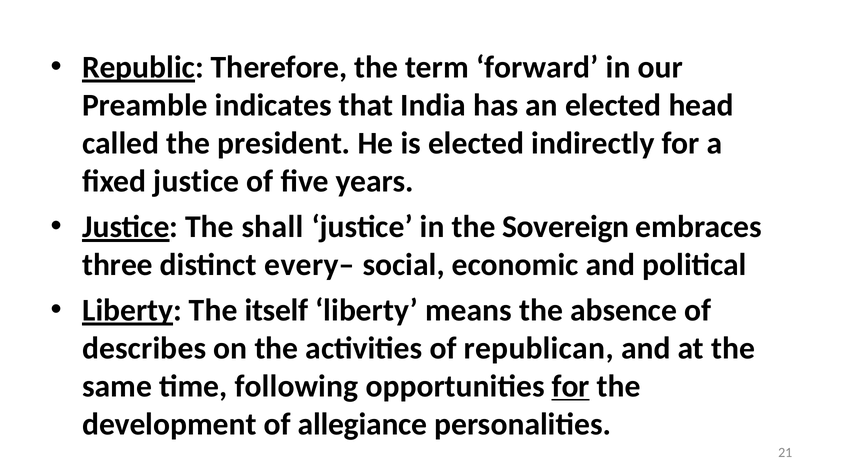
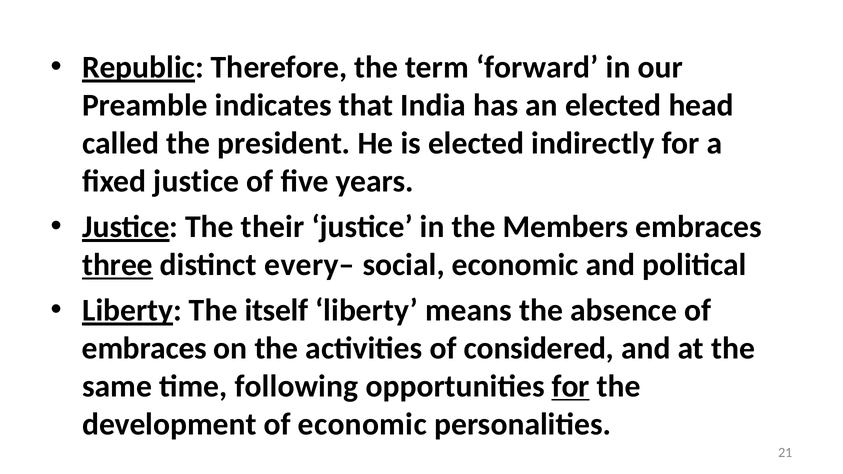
shall: shall -> their (273, 227)
Sovereign: Sovereign -> Members (566, 227)
three underline: none -> present (118, 265)
describes: describes -> embraces (144, 348)
republican: republican -> considered (539, 348)
of allegiance: allegiance -> economic (362, 424)
